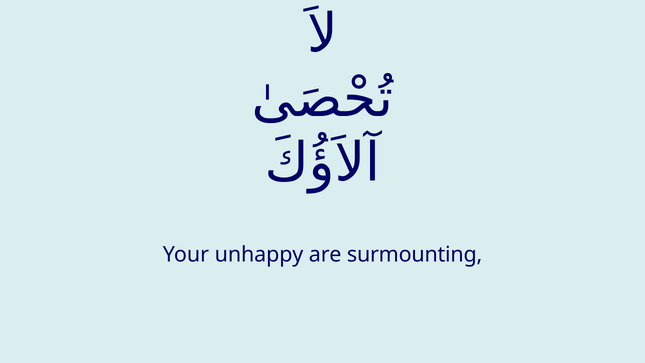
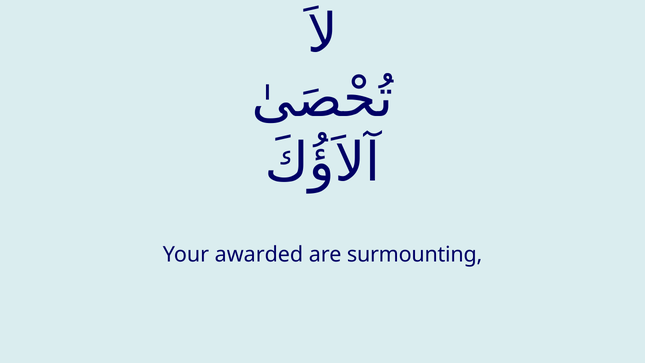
unhappy: unhappy -> awarded (259, 255)
